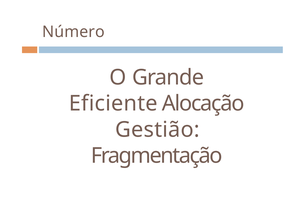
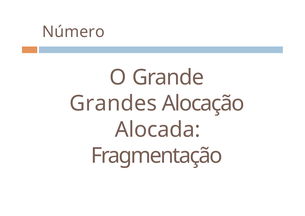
Eficiente: Eficiente -> Grandes (113, 103)
Gestião: Gestião -> Alocada (158, 129)
